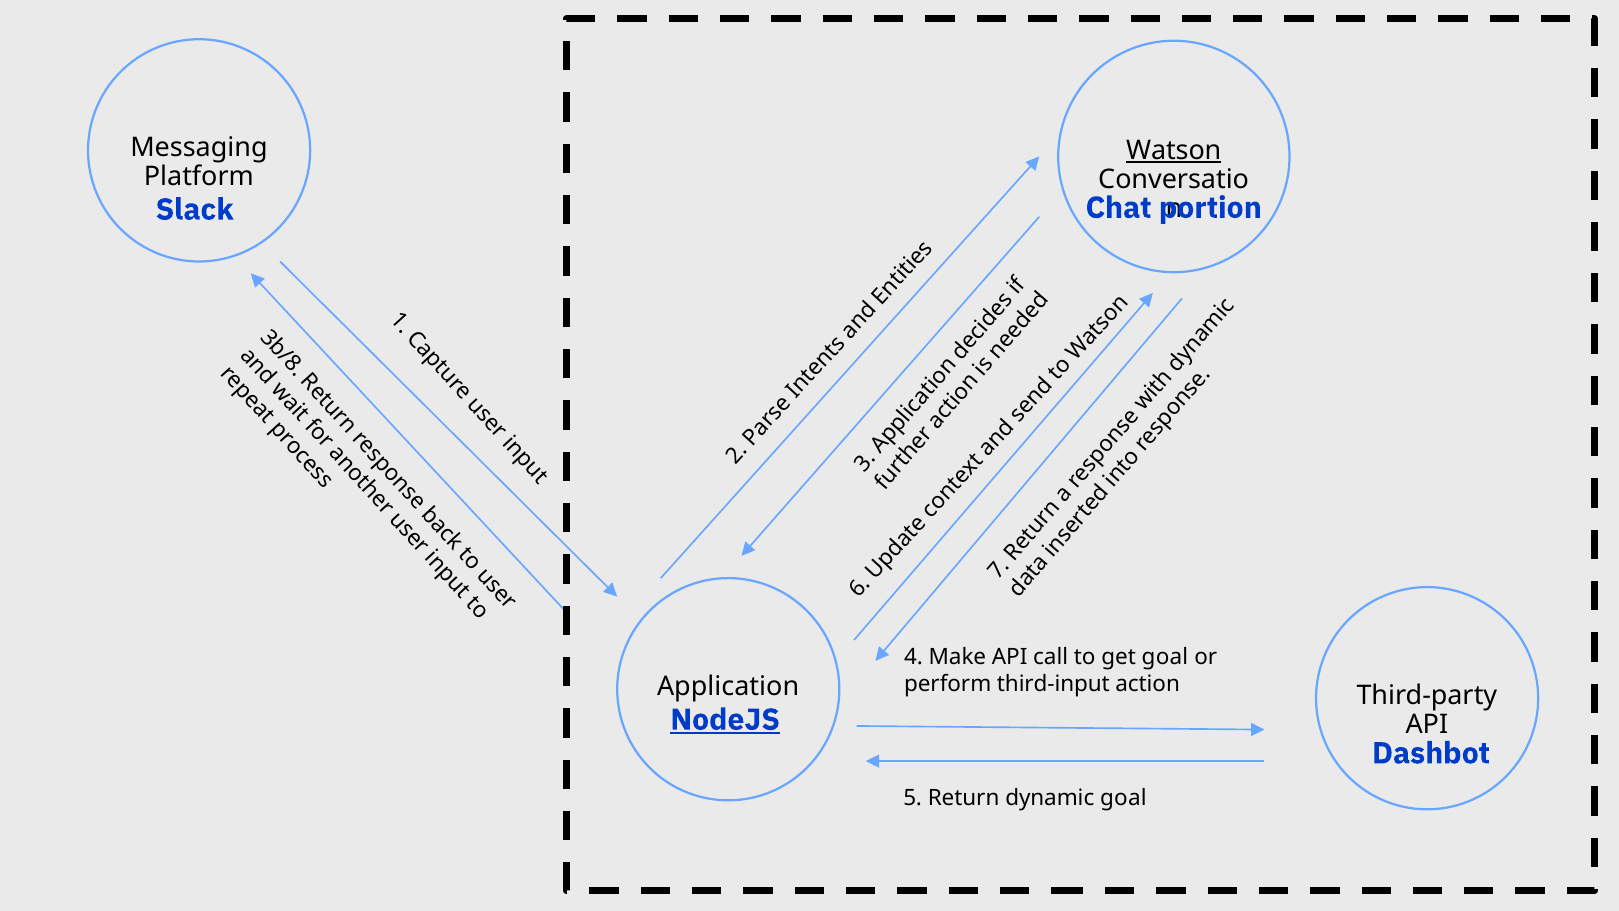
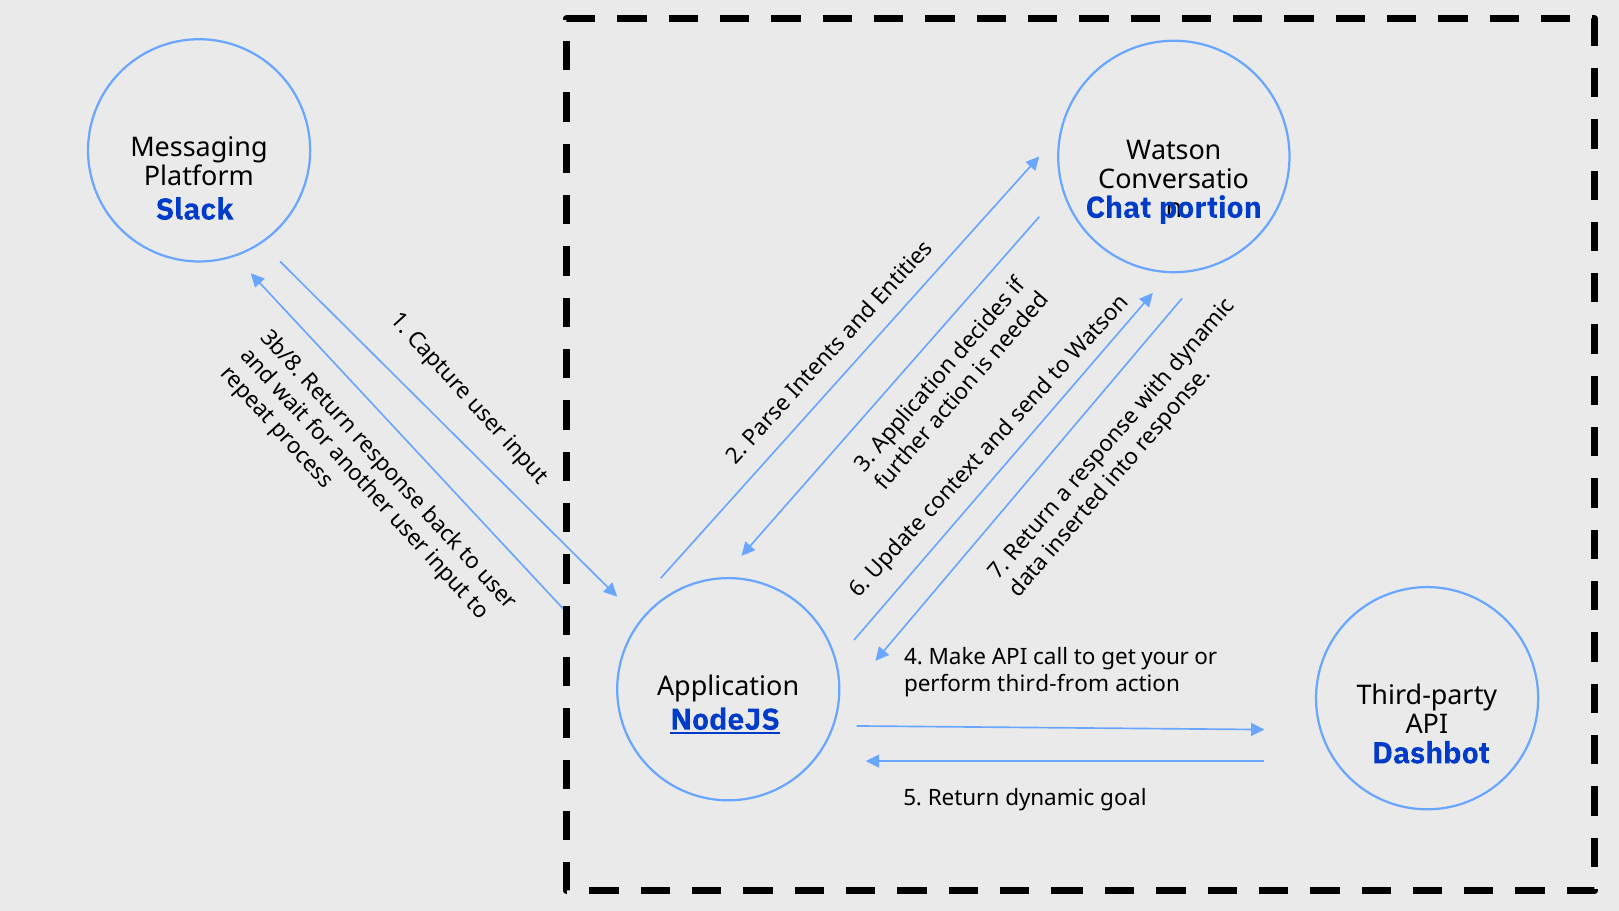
Watson underline: present -> none (1174, 151)
get goal: goal -> your (1165, 657)
third-input: third-input -> third-from (1053, 684)
